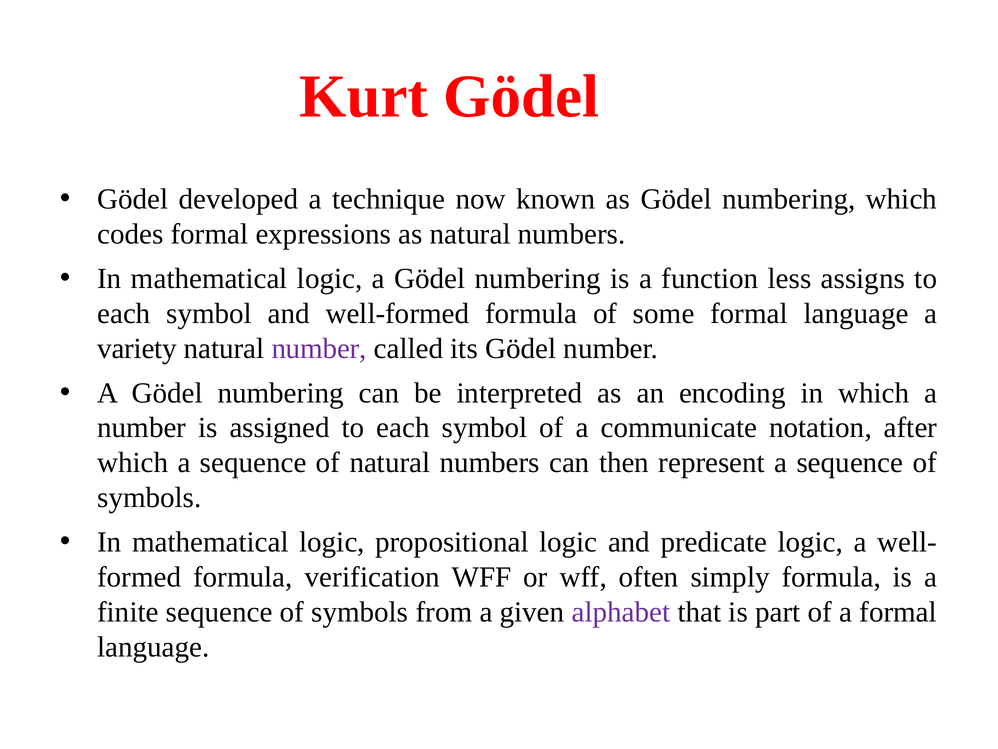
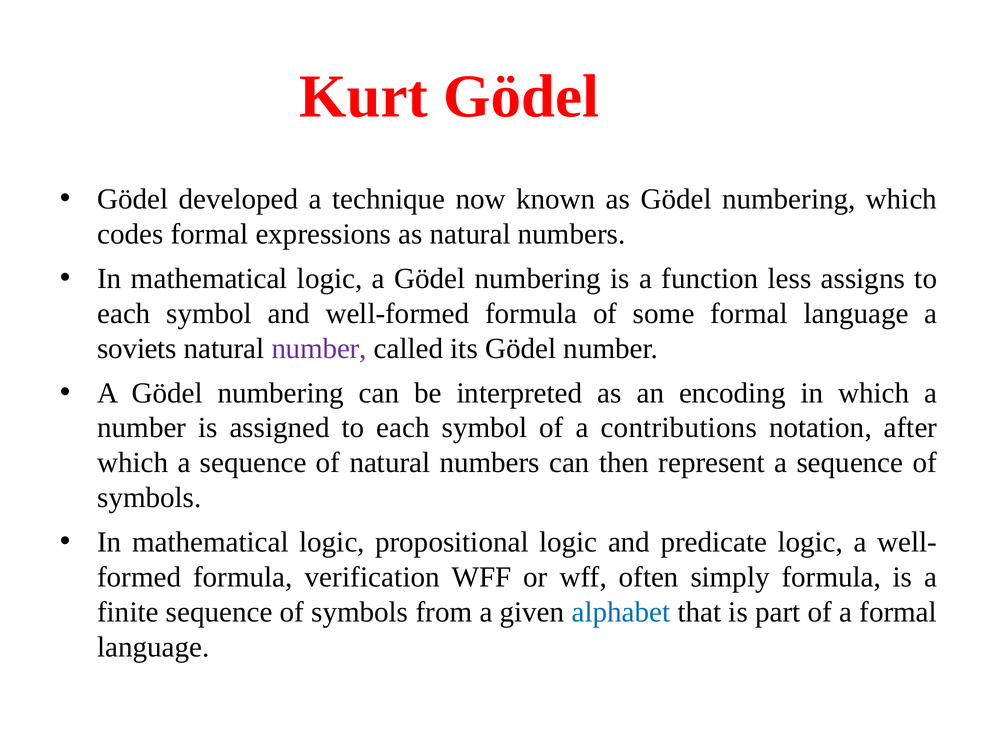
variety: variety -> soviets (137, 348)
communicate: communicate -> contributions (679, 428)
alphabet colour: purple -> blue (621, 612)
